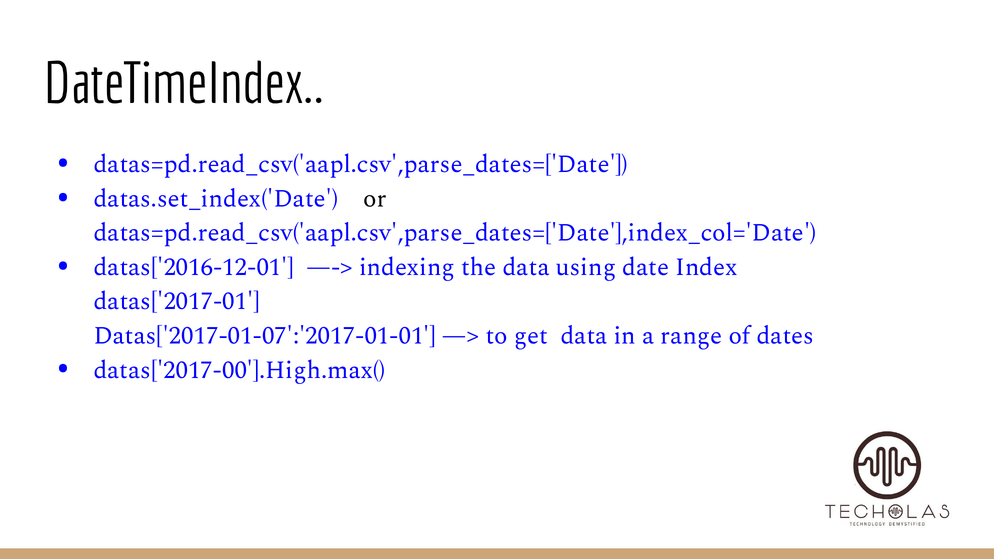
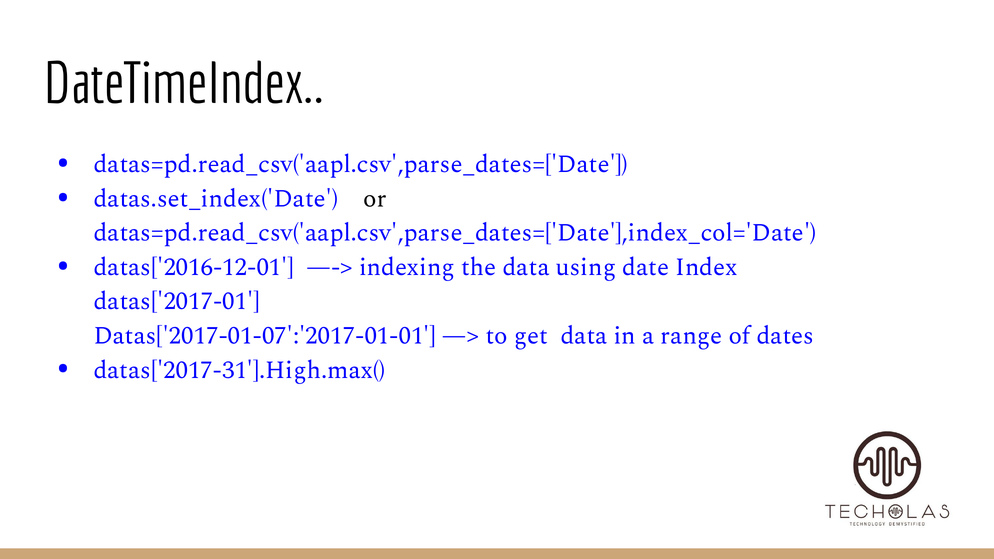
datas['2017-00'].High.max(: datas['2017-00'].High.max( -> datas['2017-31'].High.max( (239, 370)
